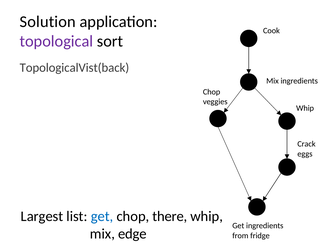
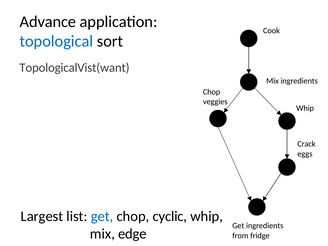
Solution: Solution -> Advance (48, 22)
topological colour: purple -> blue (56, 41)
TopologicalVist(back: TopologicalVist(back -> TopologicalVist(want (74, 68)
there: there -> cyclic (170, 216)
